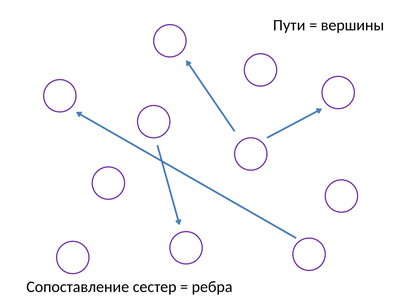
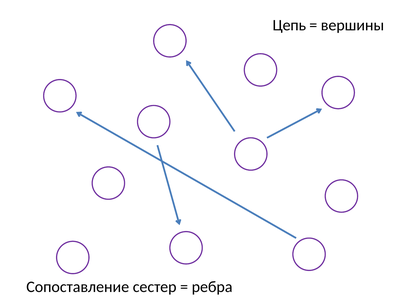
Пути: Пути -> Цепь (289, 25)
